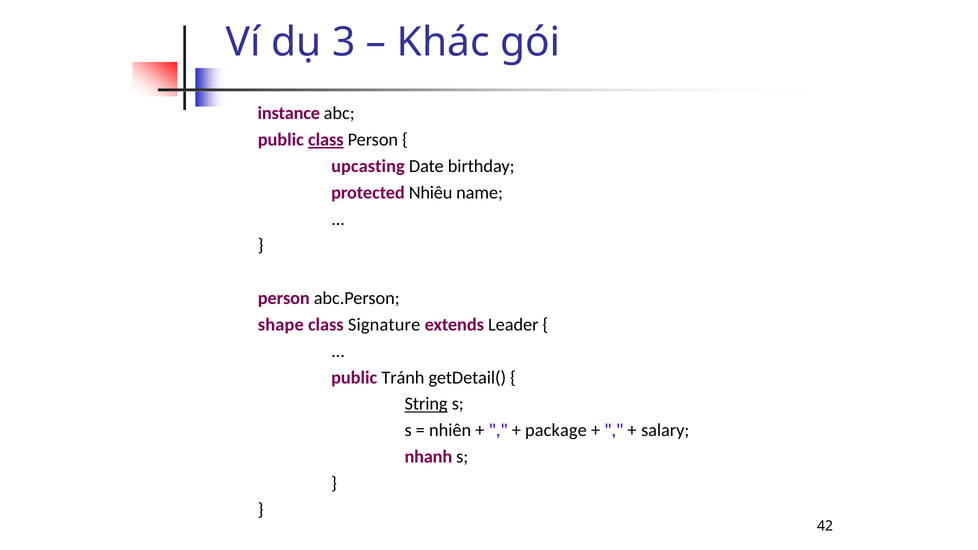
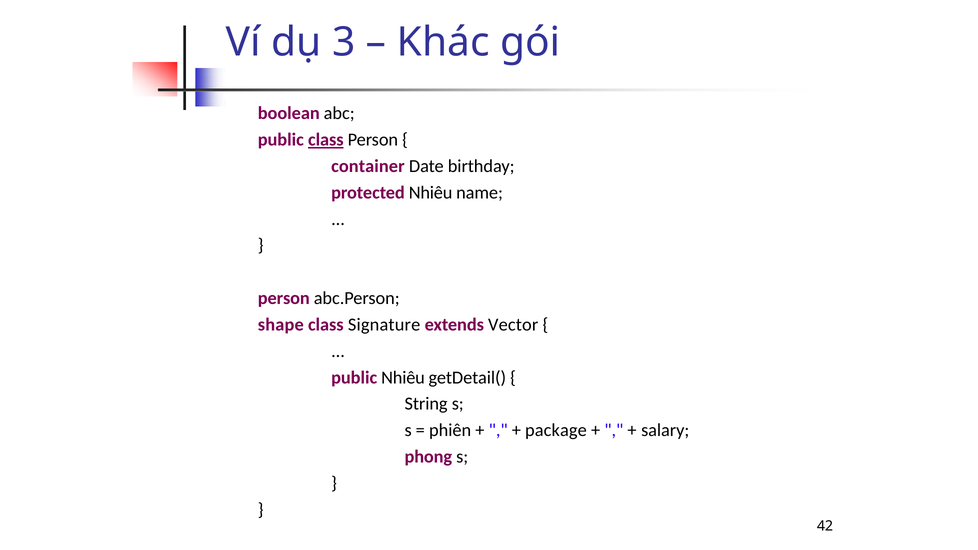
instance: instance -> boolean (289, 113)
upcasting: upcasting -> container (368, 166)
Leader: Leader -> Vector (513, 325)
public Tránh: Tránh -> Nhiêu (403, 378)
String underline: present -> none (426, 404)
nhiên: nhiên -> phiên (450, 430)
nhanh: nhanh -> phong (428, 457)
